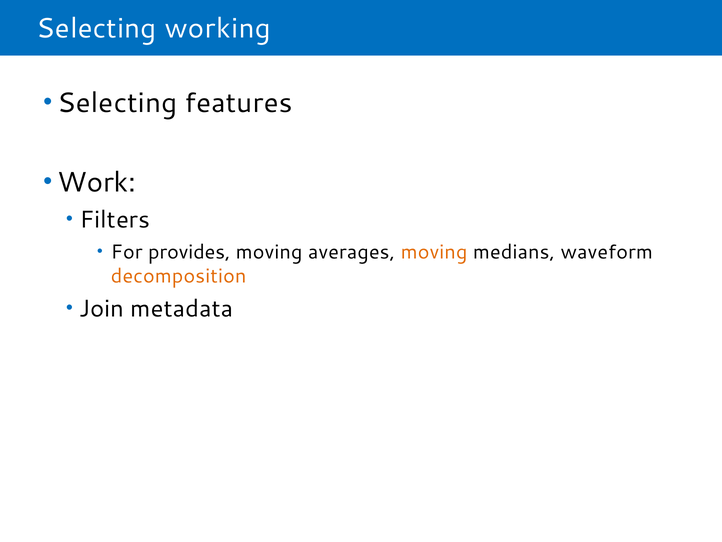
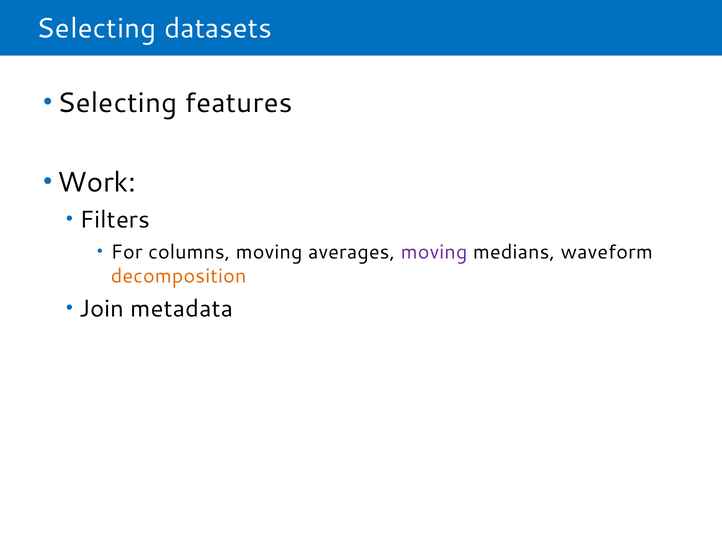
working: working -> datasets (218, 29)
provides: provides -> columns (189, 252)
moving colour: orange -> purple (434, 252)
